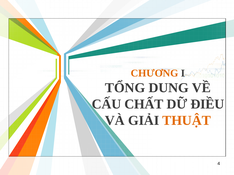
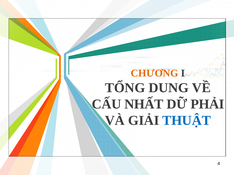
CHẤT: CHẤT -> NHẤT (144, 104)
ĐIỀU: ĐIỀU -> PHẢI (207, 104)
THUẬT colour: orange -> blue (187, 121)
